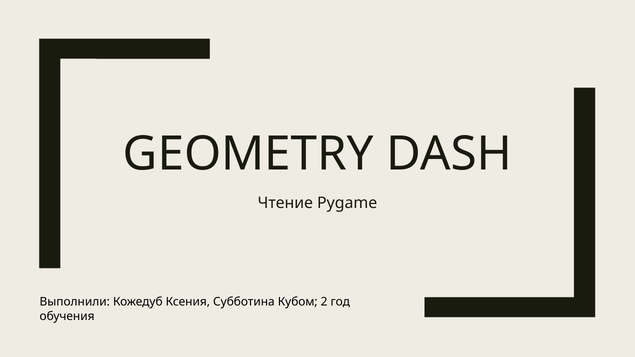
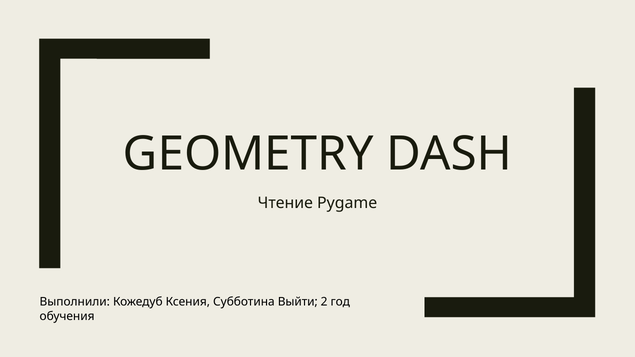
Кубом: Кубом -> Выйти (298, 302)
